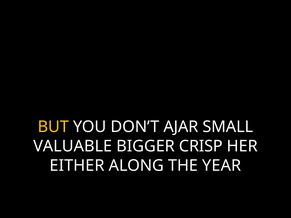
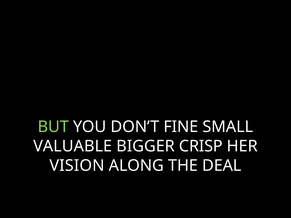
BUT colour: yellow -> light green (53, 127)
AJAR: AJAR -> FINE (181, 127)
EITHER: EITHER -> VISION (77, 166)
YEAR: YEAR -> DEAL (222, 166)
